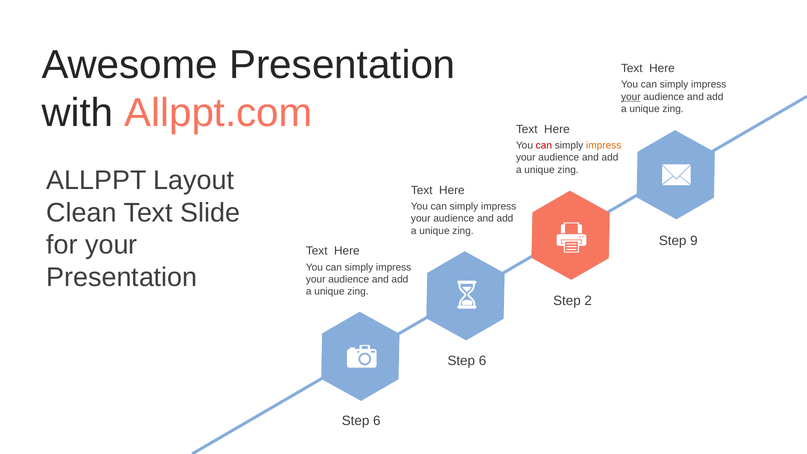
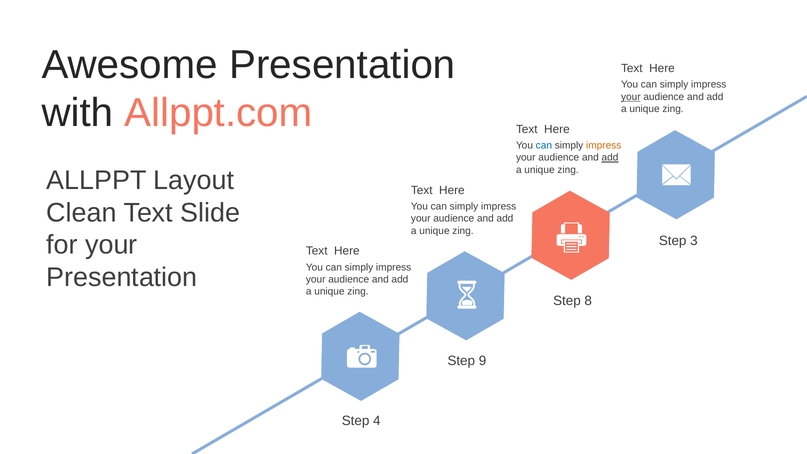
can colour: red -> blue (544, 146)
add underline: none -> present (610, 158)
9: 9 -> 3 (694, 241)
2: 2 -> 8 (588, 301)
6: 6 -> 9 (482, 361)
6: 6 -> 4 (377, 421)
